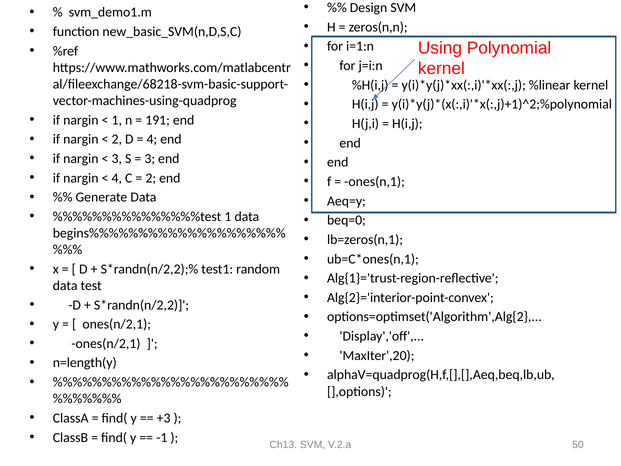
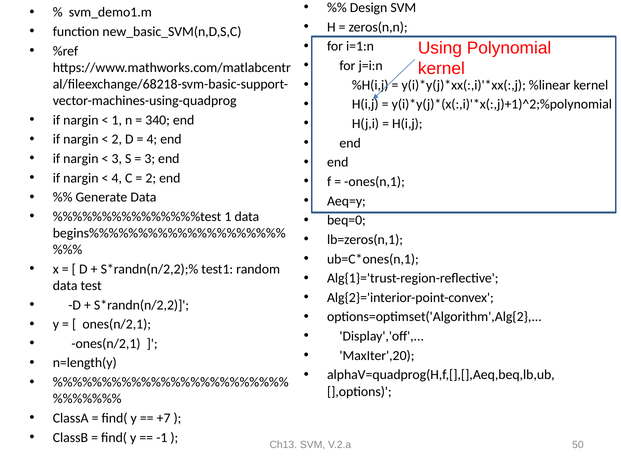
191: 191 -> 340 (158, 120)
+3: +3 -> +7 (164, 418)
